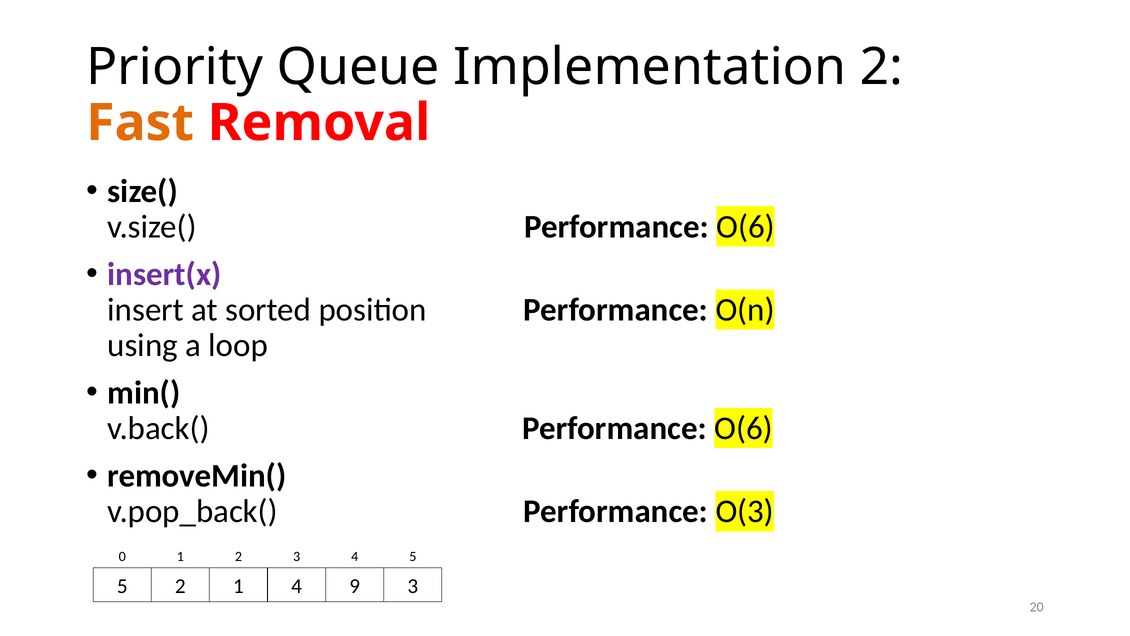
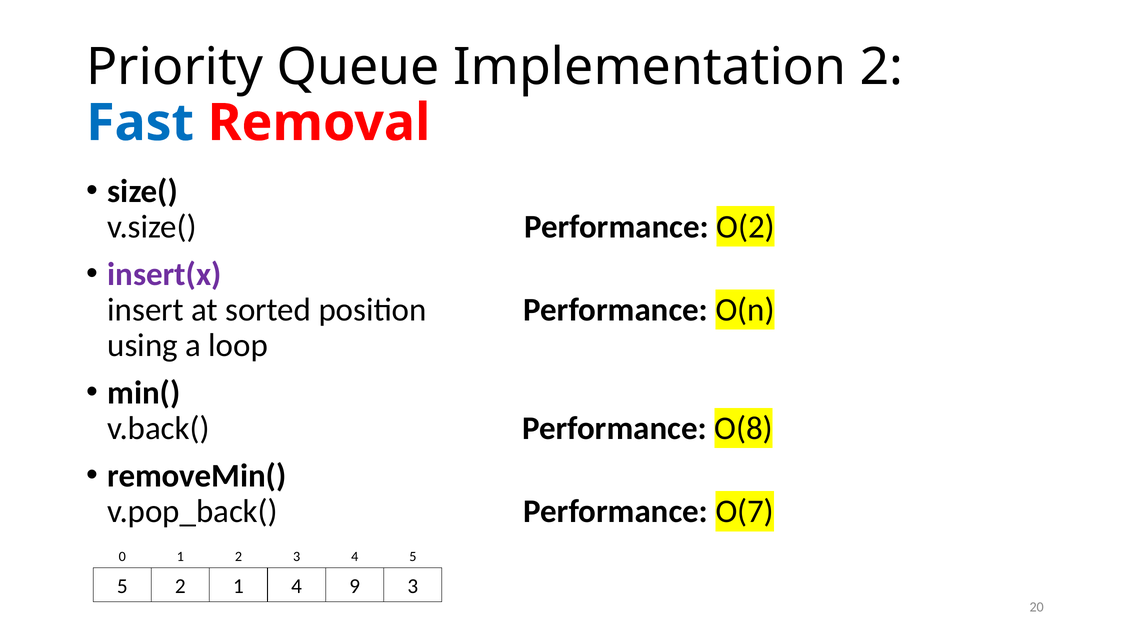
Fast colour: orange -> blue (140, 123)
v.size( Performance O(6: O(6 -> O(2 (745, 227)
v.back( Performance O(6: O(6 -> O(8 (743, 428)
O(3: O(3 -> O(7 (745, 511)
